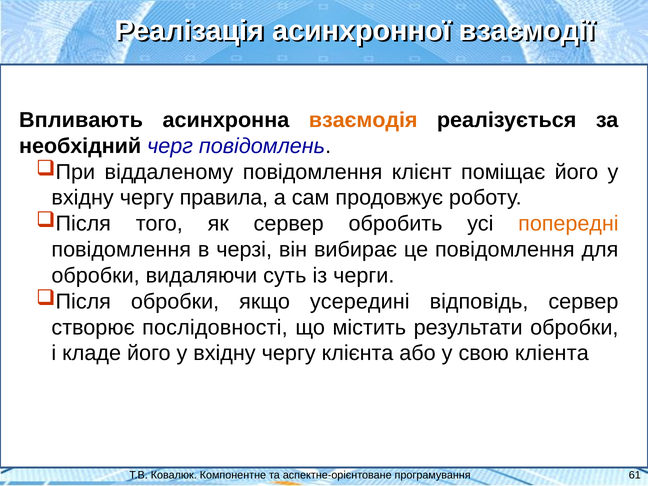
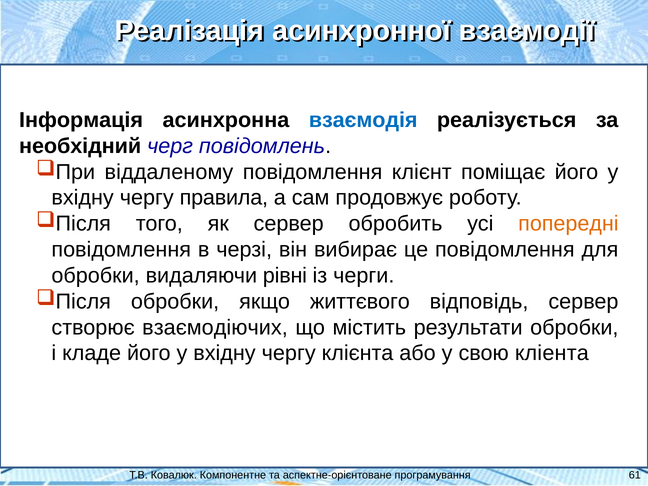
Впливають: Впливають -> Інформація (81, 120)
взаємодія colour: orange -> blue (363, 120)
суть: суть -> рівні (285, 276)
усередині: усередині -> життєвого (360, 302)
послідовності: послідовності -> взаємодіючих (215, 327)
